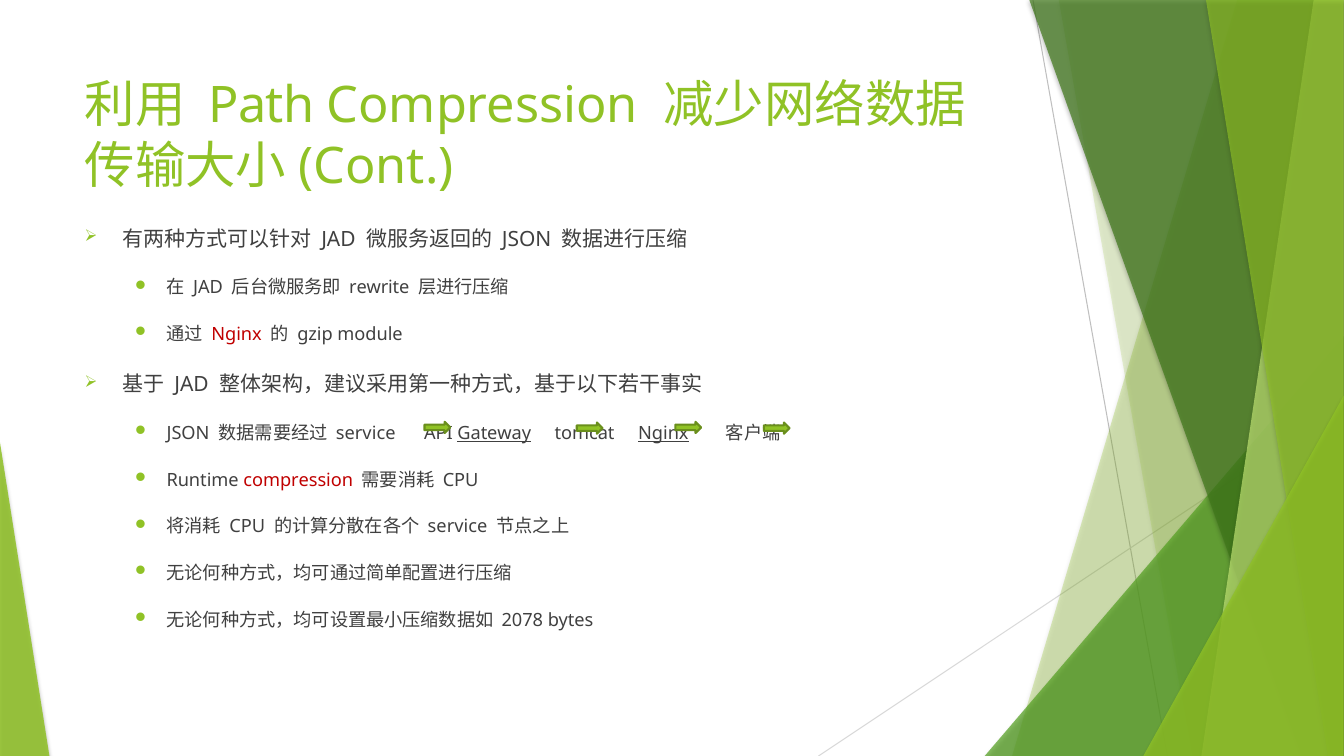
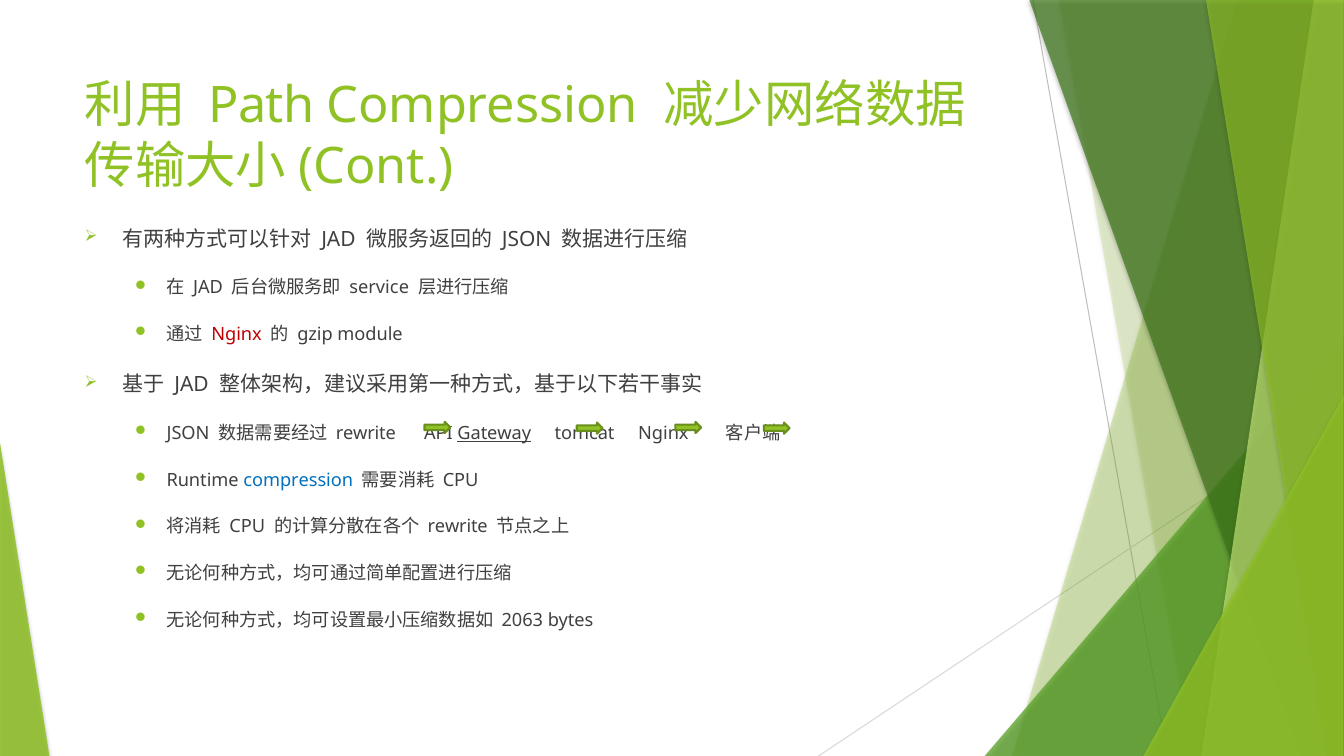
rewrite: rewrite -> service (379, 288)
service: service -> rewrite (366, 433)
Nginx underline: present -> none (663, 433)
compression colour: red -> blue (298, 480)
service: service -> rewrite (458, 527)
2078: 2078 -> 2063 (522, 620)
